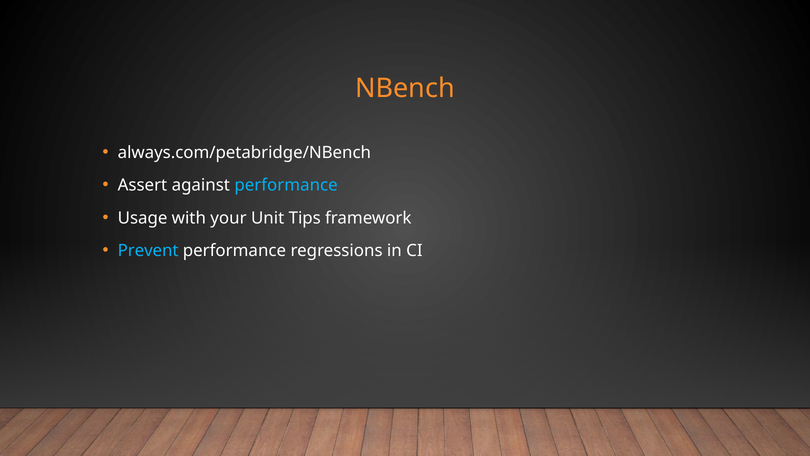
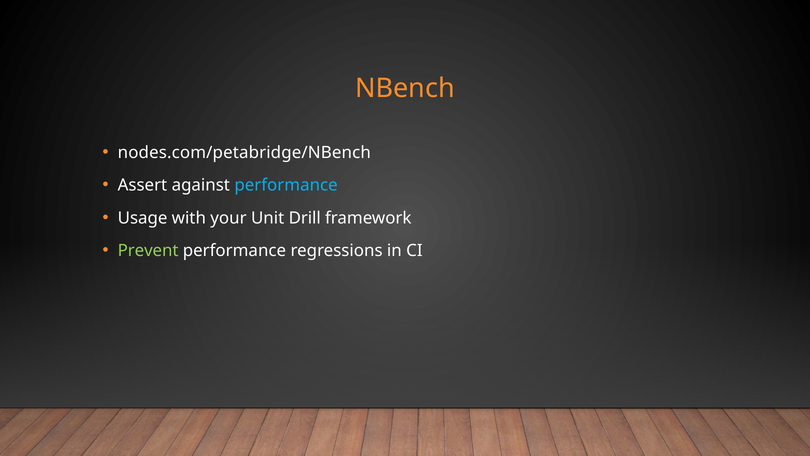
always.com/petabridge/NBench: always.com/petabridge/NBench -> nodes.com/petabridge/NBench (244, 152)
Tips: Tips -> Drill (305, 218)
Prevent colour: light blue -> light green (148, 251)
